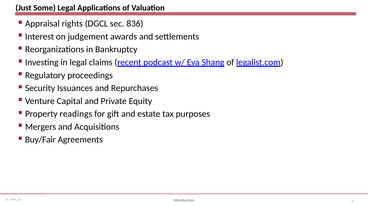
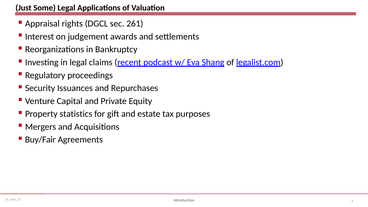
836: 836 -> 261 (135, 24)
readings: readings -> statistics (76, 114)
